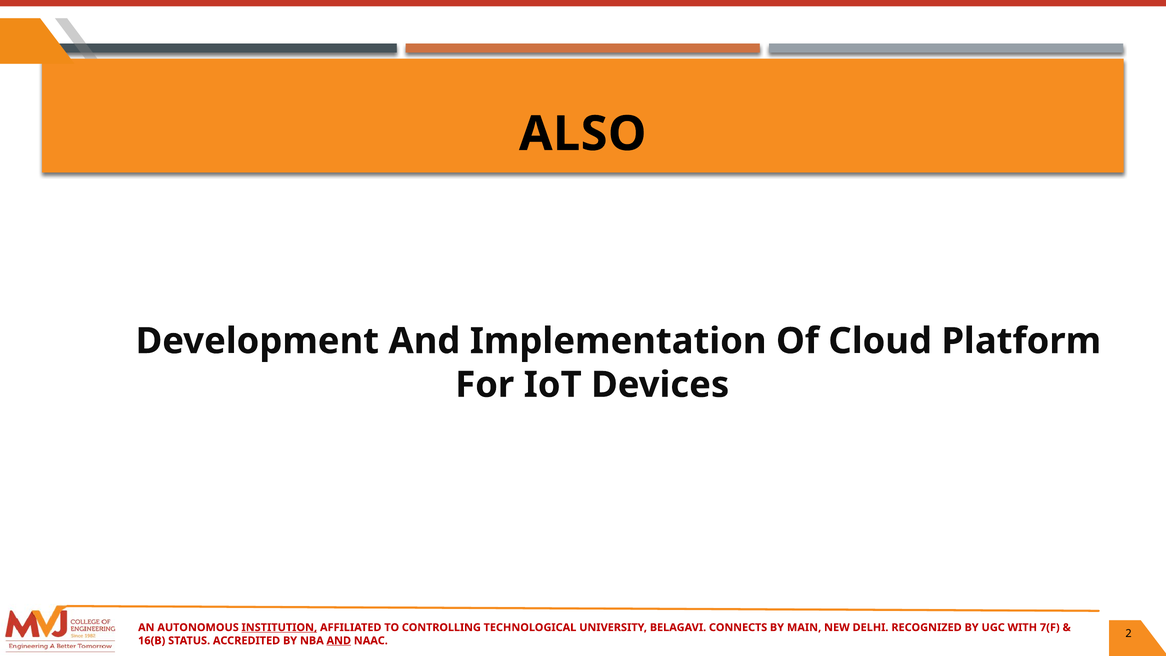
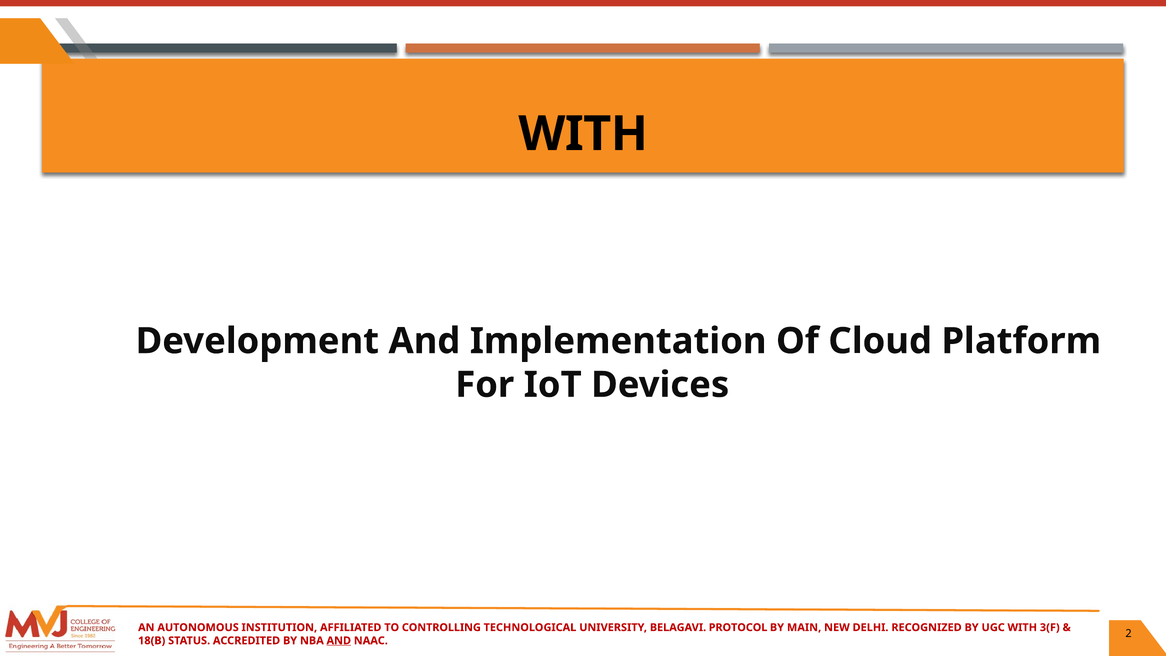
ALSO: ALSO -> WITH (583, 134)
INSTITUTION underline: present -> none (279, 627)
CONNECTS: CONNECTS -> PROTOCOL (738, 627)
7(F: 7(F -> 3(F (1050, 627)
16(B: 16(B -> 18(B (152, 641)
